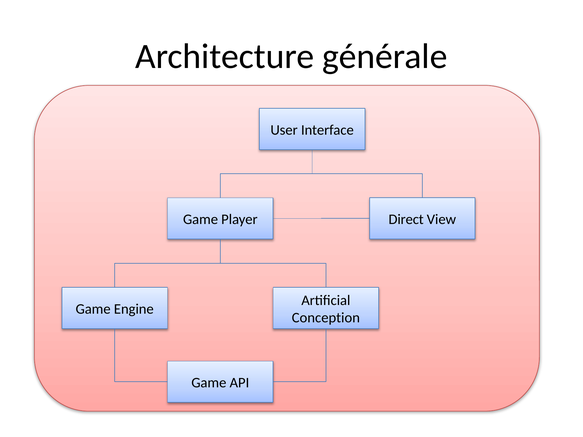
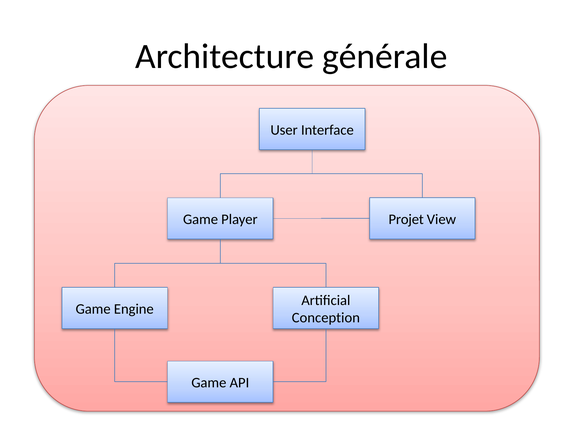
Direct: Direct -> Projet (406, 220)
